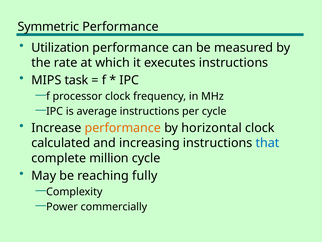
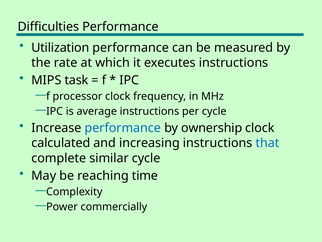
Symmetric: Symmetric -> Difficulties (48, 27)
performance colour: orange -> blue (123, 128)
horizontal: horizontal -> ownership (212, 128)
million: million -> similar (109, 158)
fully: fully -> time (145, 175)
